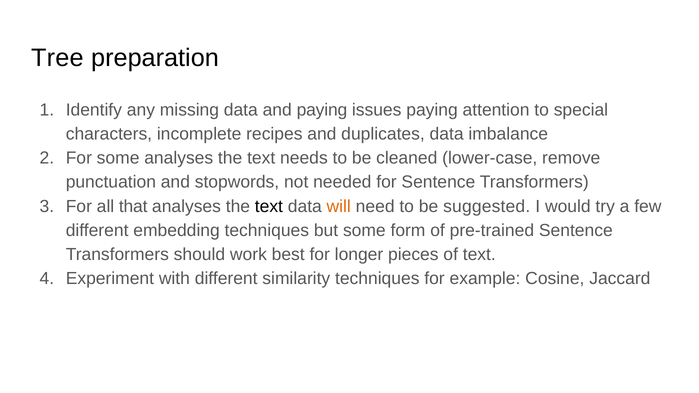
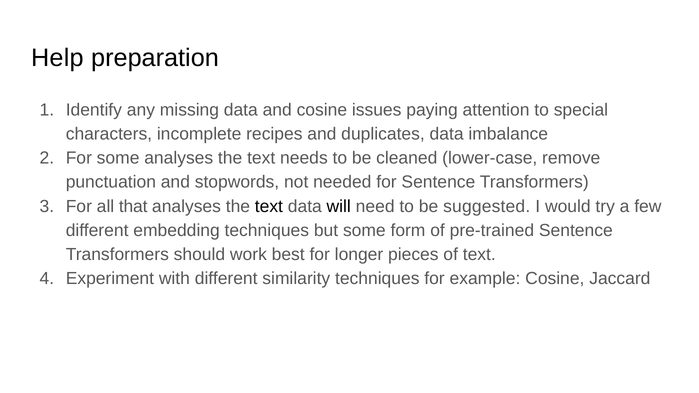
Tree: Tree -> Help (57, 58)
and paying: paying -> cosine (322, 110)
will colour: orange -> black (339, 206)
